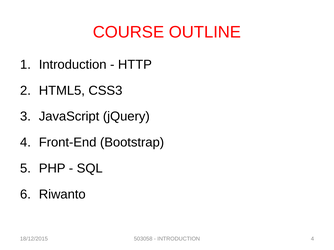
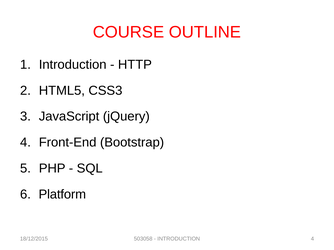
Riwanto: Riwanto -> Platform (62, 195)
